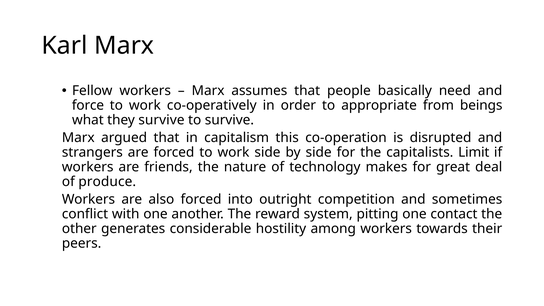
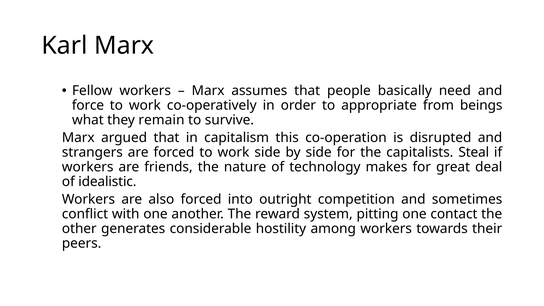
they survive: survive -> remain (161, 120)
Limit: Limit -> Steal (474, 152)
produce: produce -> idealistic (107, 182)
